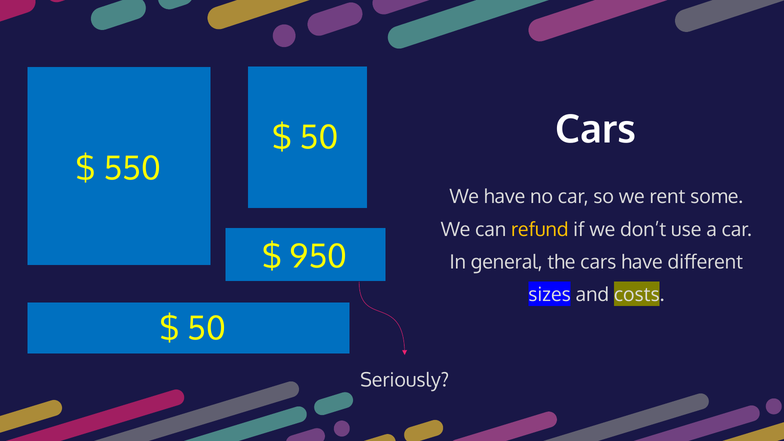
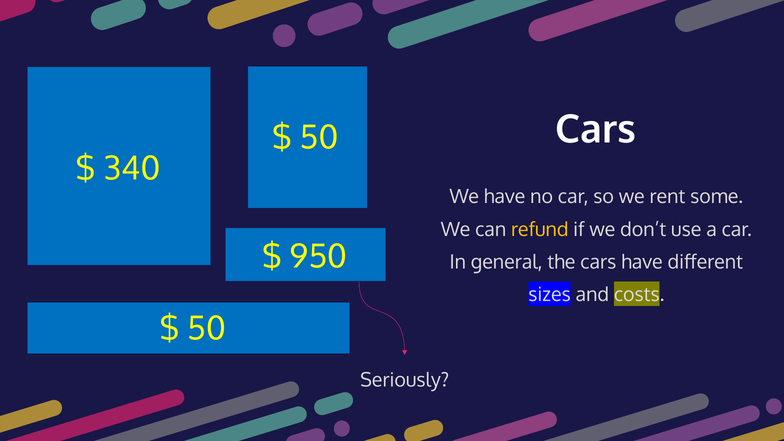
550: 550 -> 340 (132, 169)
